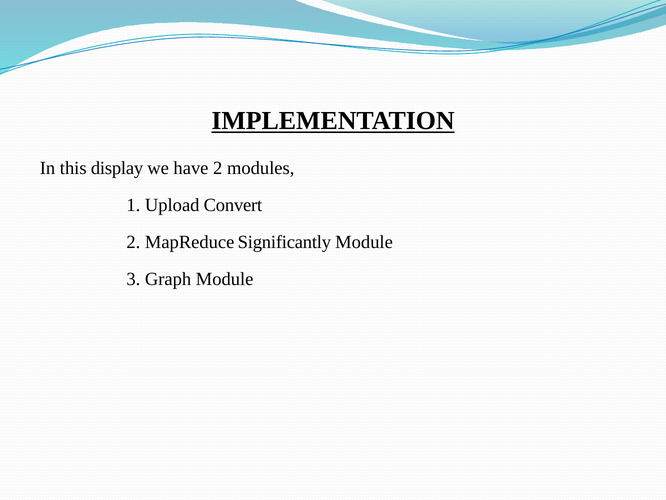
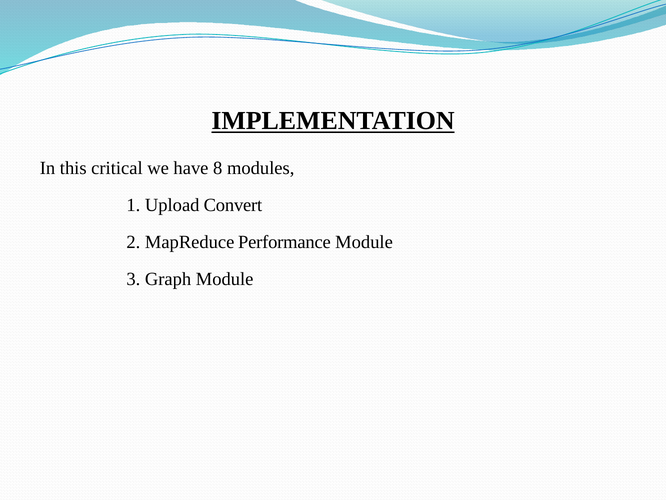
display: display -> critical (117, 168)
have 2: 2 -> 8 (218, 168)
Significantly: Significantly -> Performance (284, 242)
